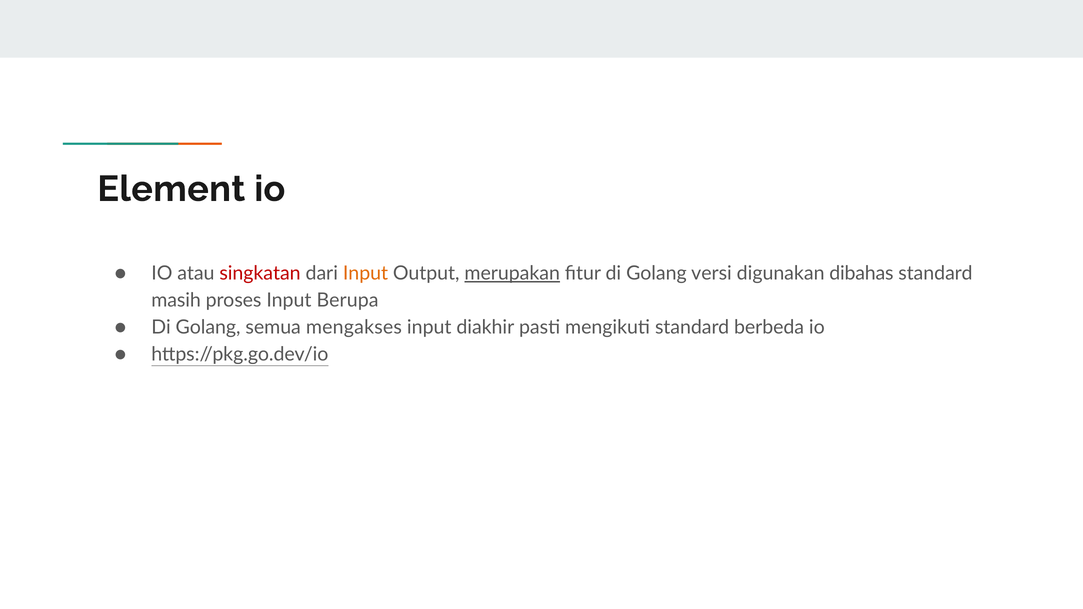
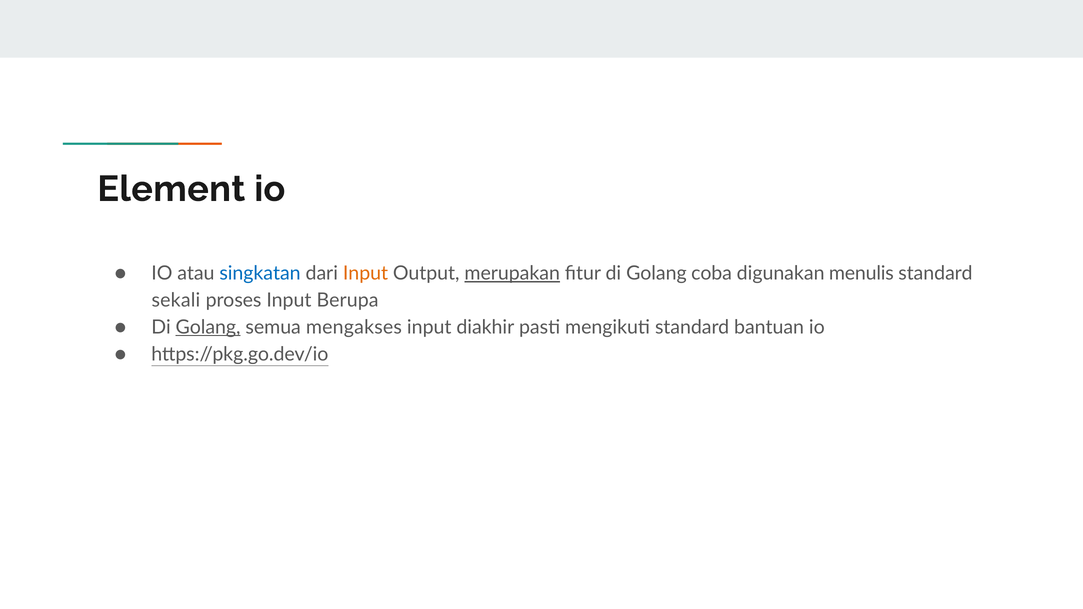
singkatan colour: red -> blue (260, 273)
versi: versi -> coba (712, 273)
dibahas: dibahas -> menulis (861, 273)
masih: masih -> sekali (176, 300)
Golang underline: none -> present (208, 327)
berbeda: berbeda -> bantuan (769, 327)
